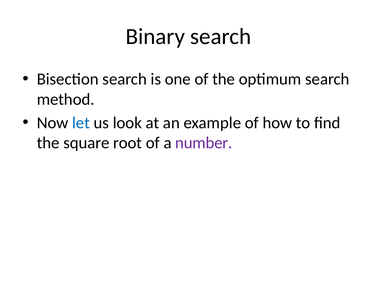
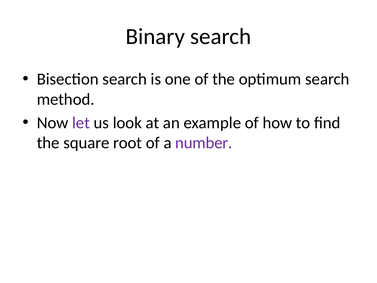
let colour: blue -> purple (81, 123)
